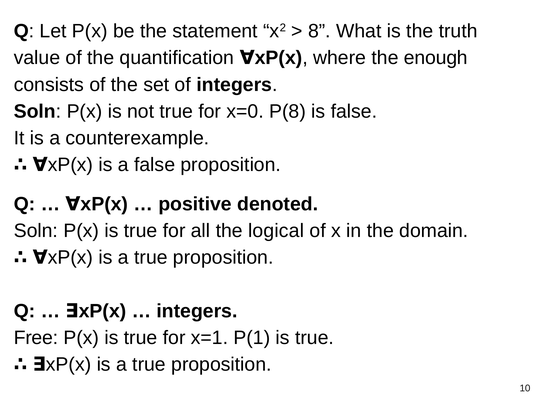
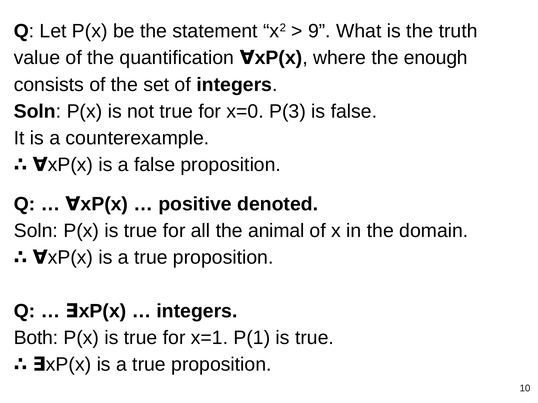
8: 8 -> 9 (319, 31)
P(8: P(8 -> P(3 (288, 112)
logical: logical -> animal (276, 231)
Free: Free -> Both (36, 338)
